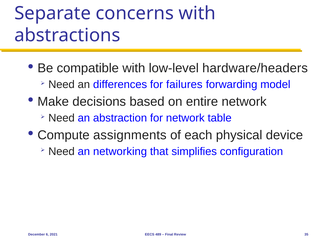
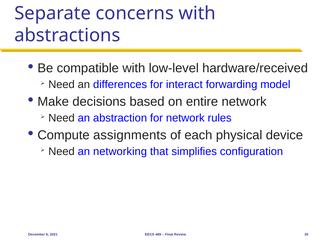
hardware/headers: hardware/headers -> hardware/received (255, 68)
failures: failures -> interact (184, 85)
table: table -> rules (220, 118)
